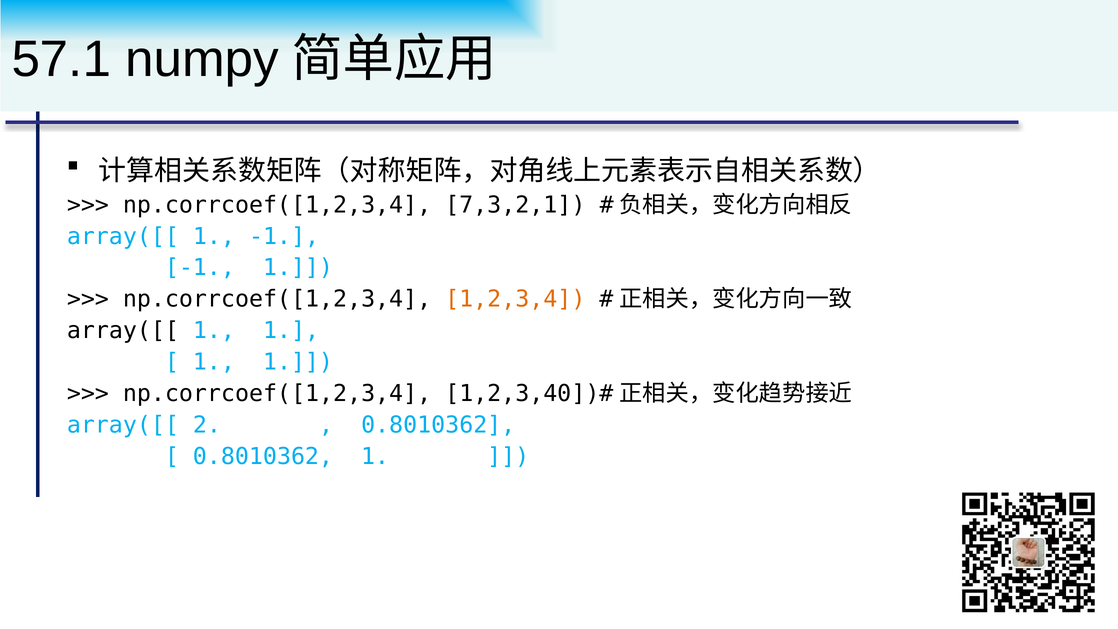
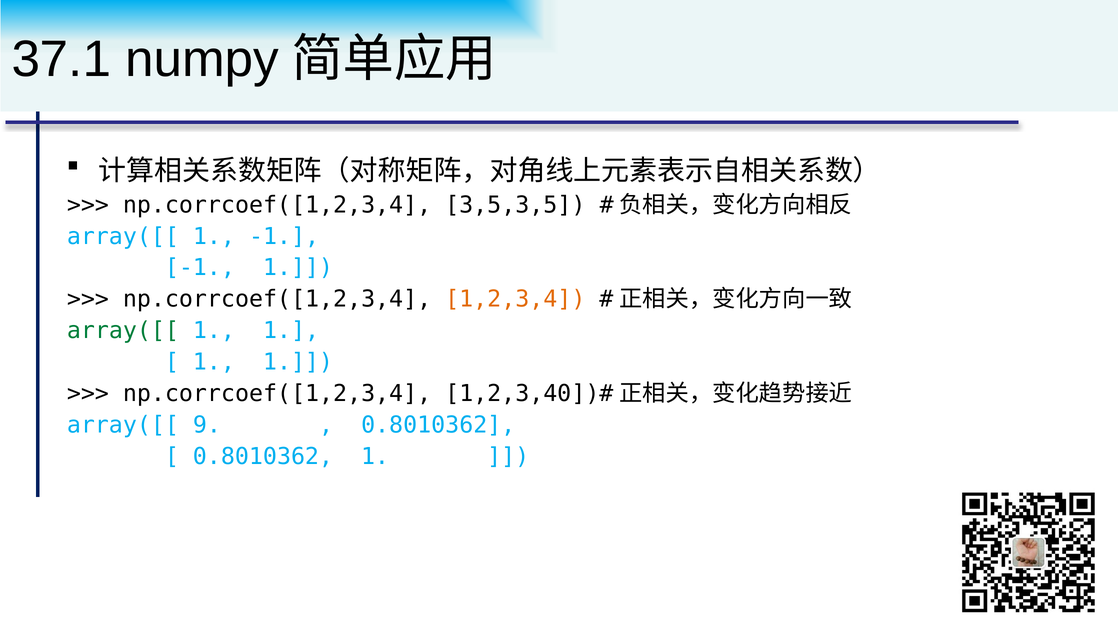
57.1: 57.1 -> 37.1 (61, 59)
7,3,2,1: 7,3,2,1 -> 3,5,3,5 (515, 205)
array([[ colour: black -> green (123, 331)
2: 2 -> 9 (207, 425)
